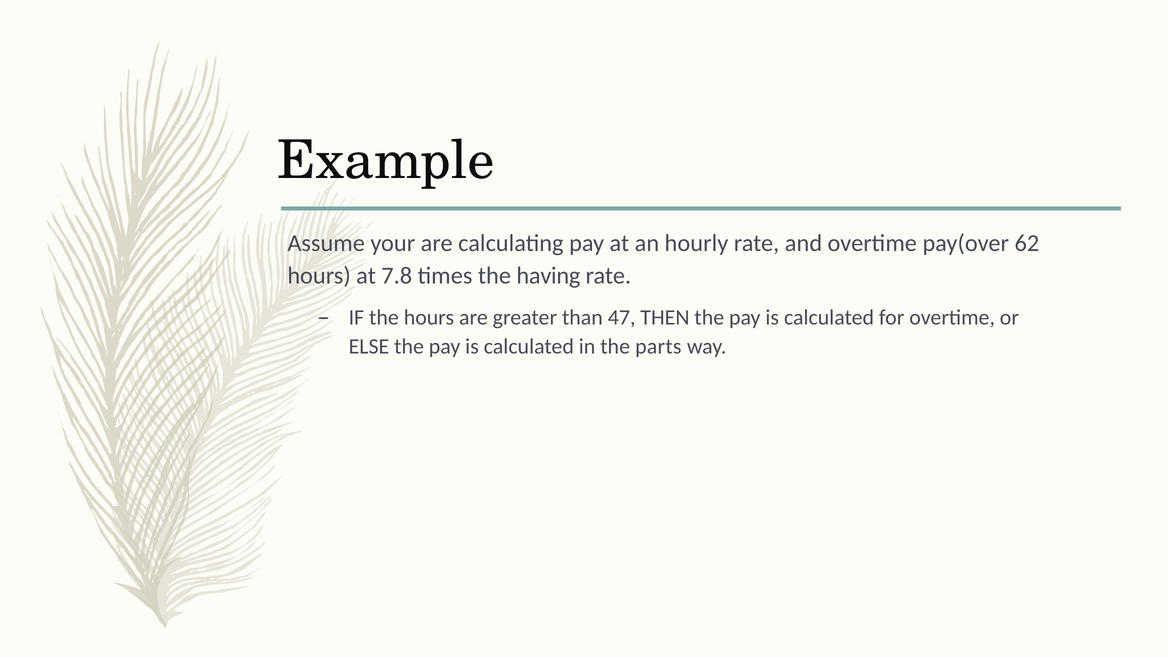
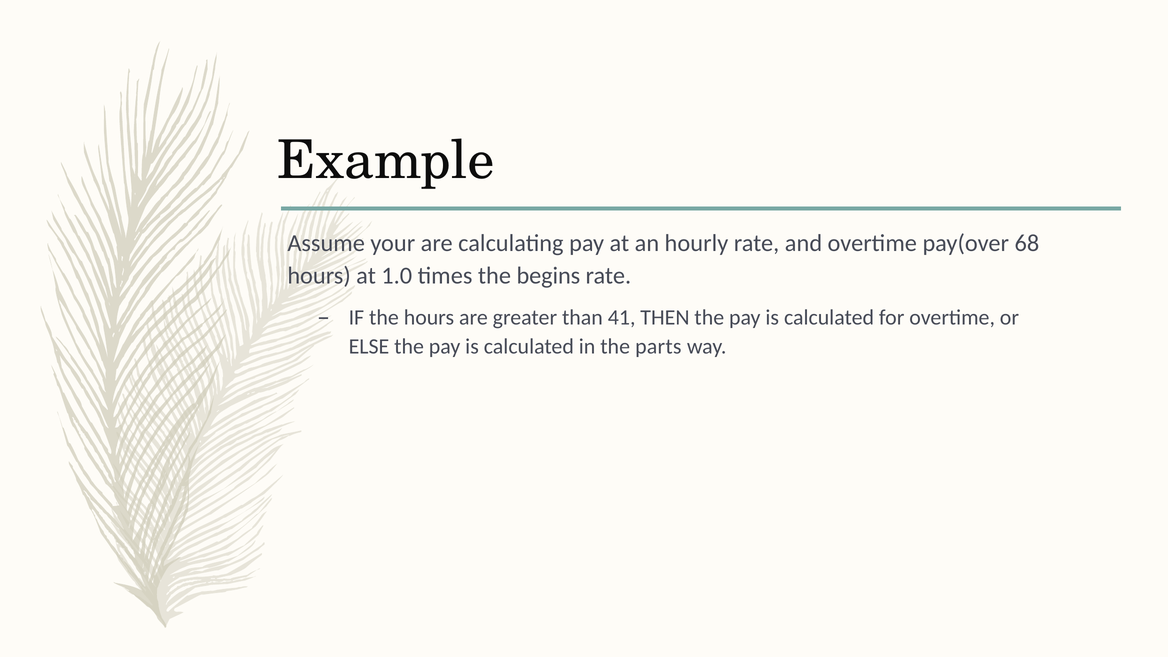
62: 62 -> 68 (1027, 243)
7.8: 7.8 -> 1.0 (397, 276)
having: having -> begins (548, 276)
47: 47 -> 41 (622, 318)
